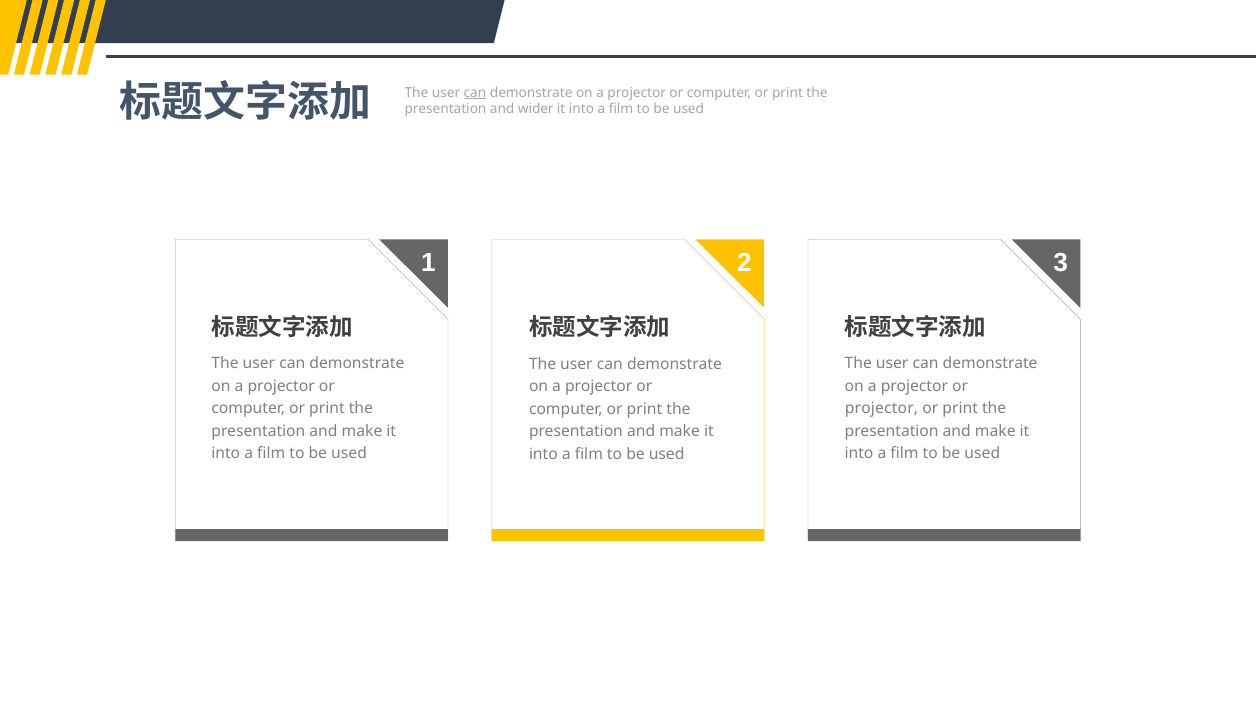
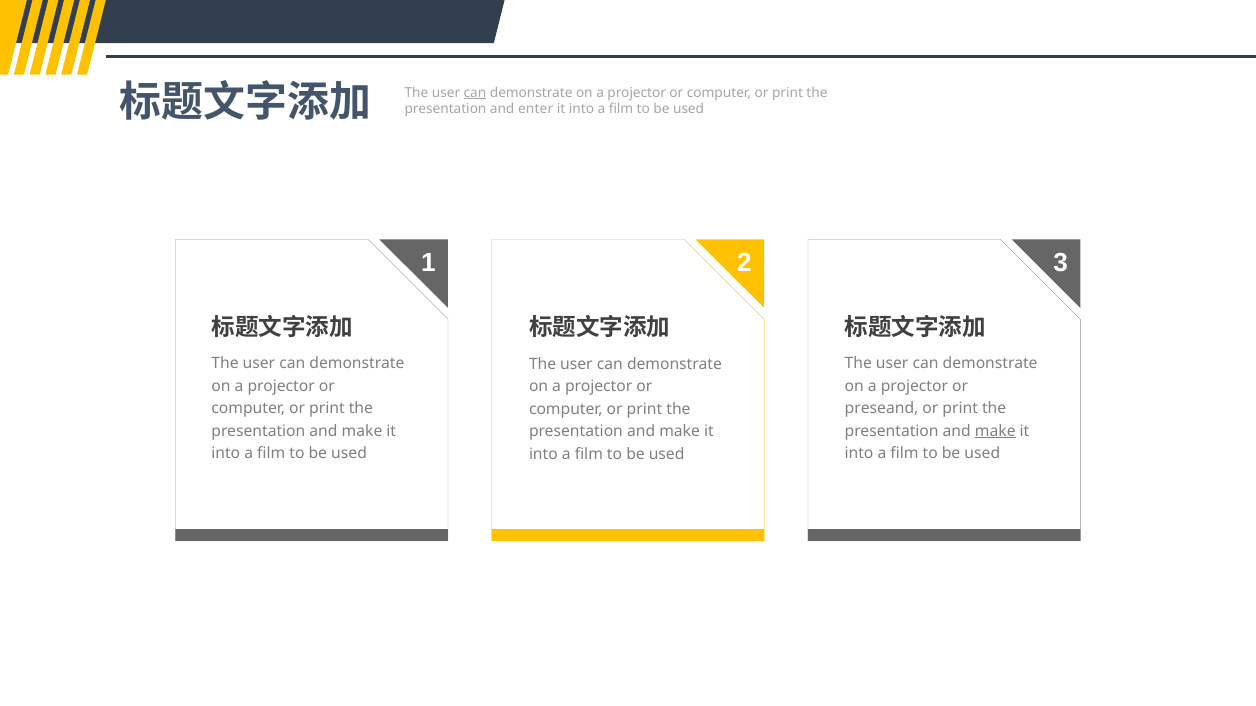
wider: wider -> enter (536, 109)
projector: projector -> preseand (882, 409)
make underline: none -> present (995, 432)
